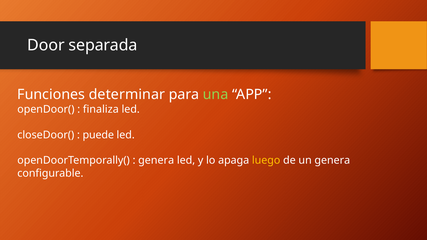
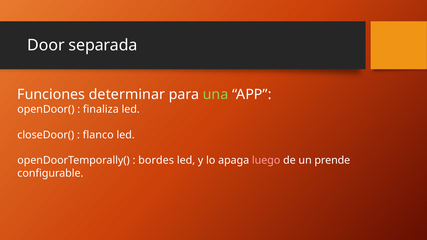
puede: puede -> flanco (98, 135)
genera: genera -> bordes (156, 161)
luego colour: yellow -> pink (266, 161)
un genera: genera -> prende (332, 161)
